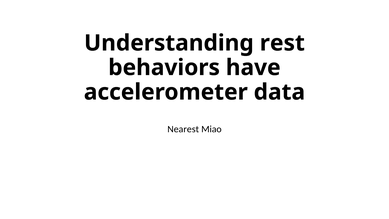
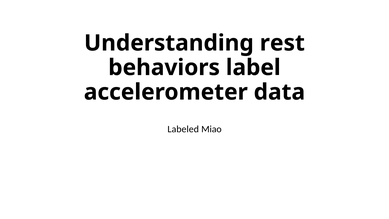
have: have -> label (253, 68)
Nearest: Nearest -> Labeled (183, 129)
